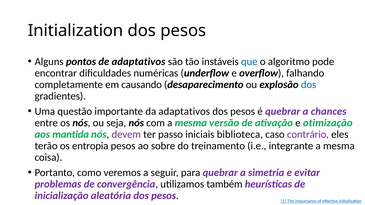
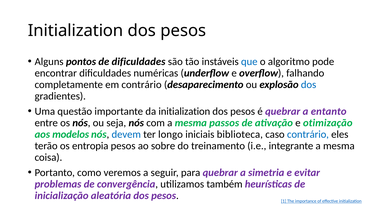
de adaptativos: adaptativos -> dificuldades (139, 62)
em causando: causando -> contrário (142, 85)
da adaptativos: adaptativos -> initialization (184, 112)
chances: chances -> entanto (329, 112)
versão: versão -> passos (224, 123)
mantida: mantida -> modelos (71, 135)
devem colour: purple -> blue (126, 135)
passo: passo -> longo (170, 135)
contrário colour: purple -> blue (308, 135)
